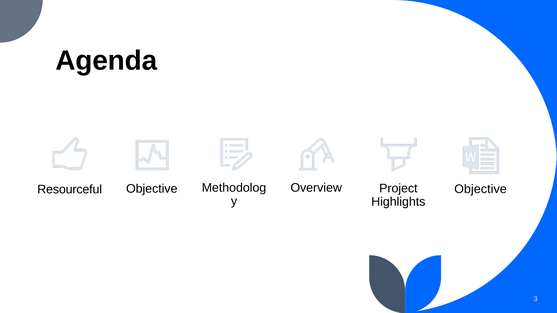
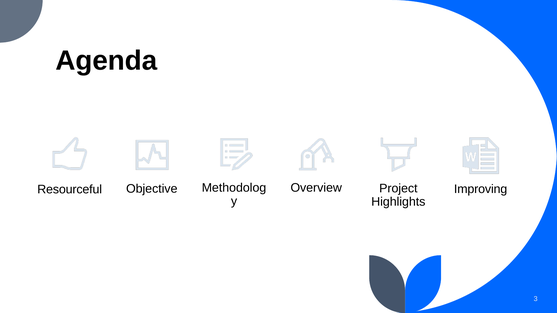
Objective: Objective -> Improving (481, 189)
